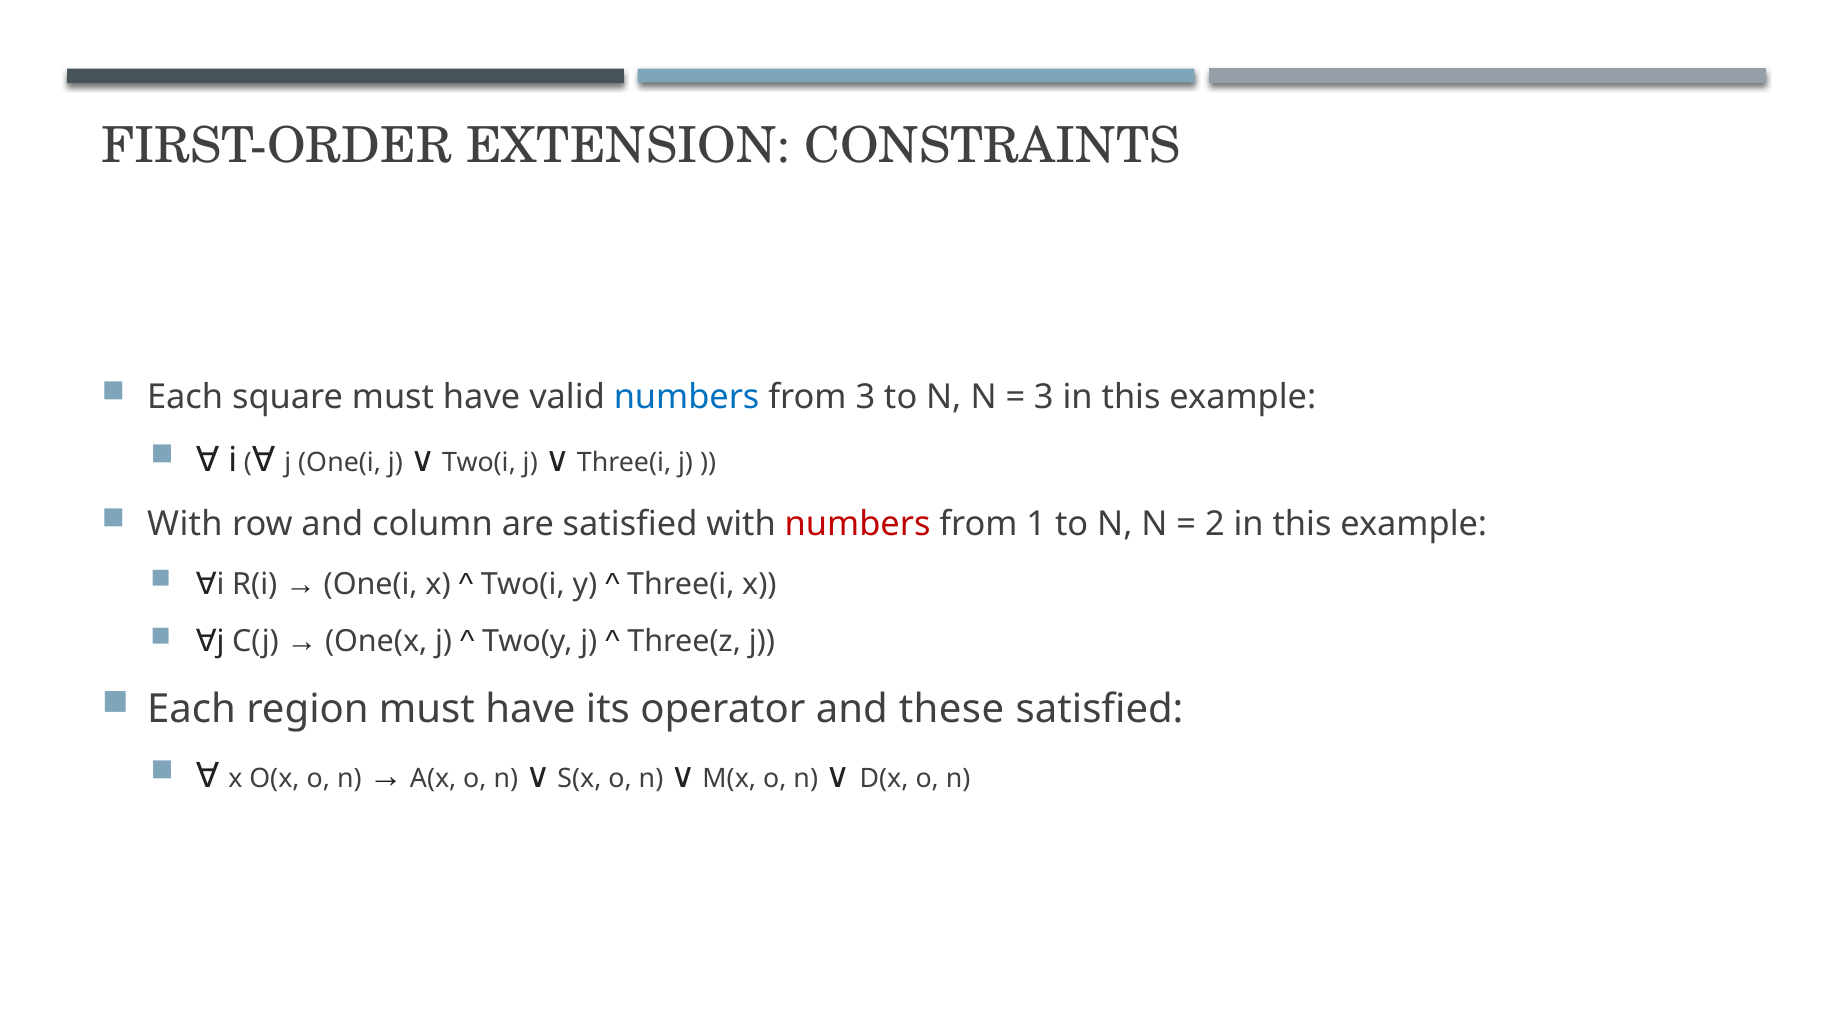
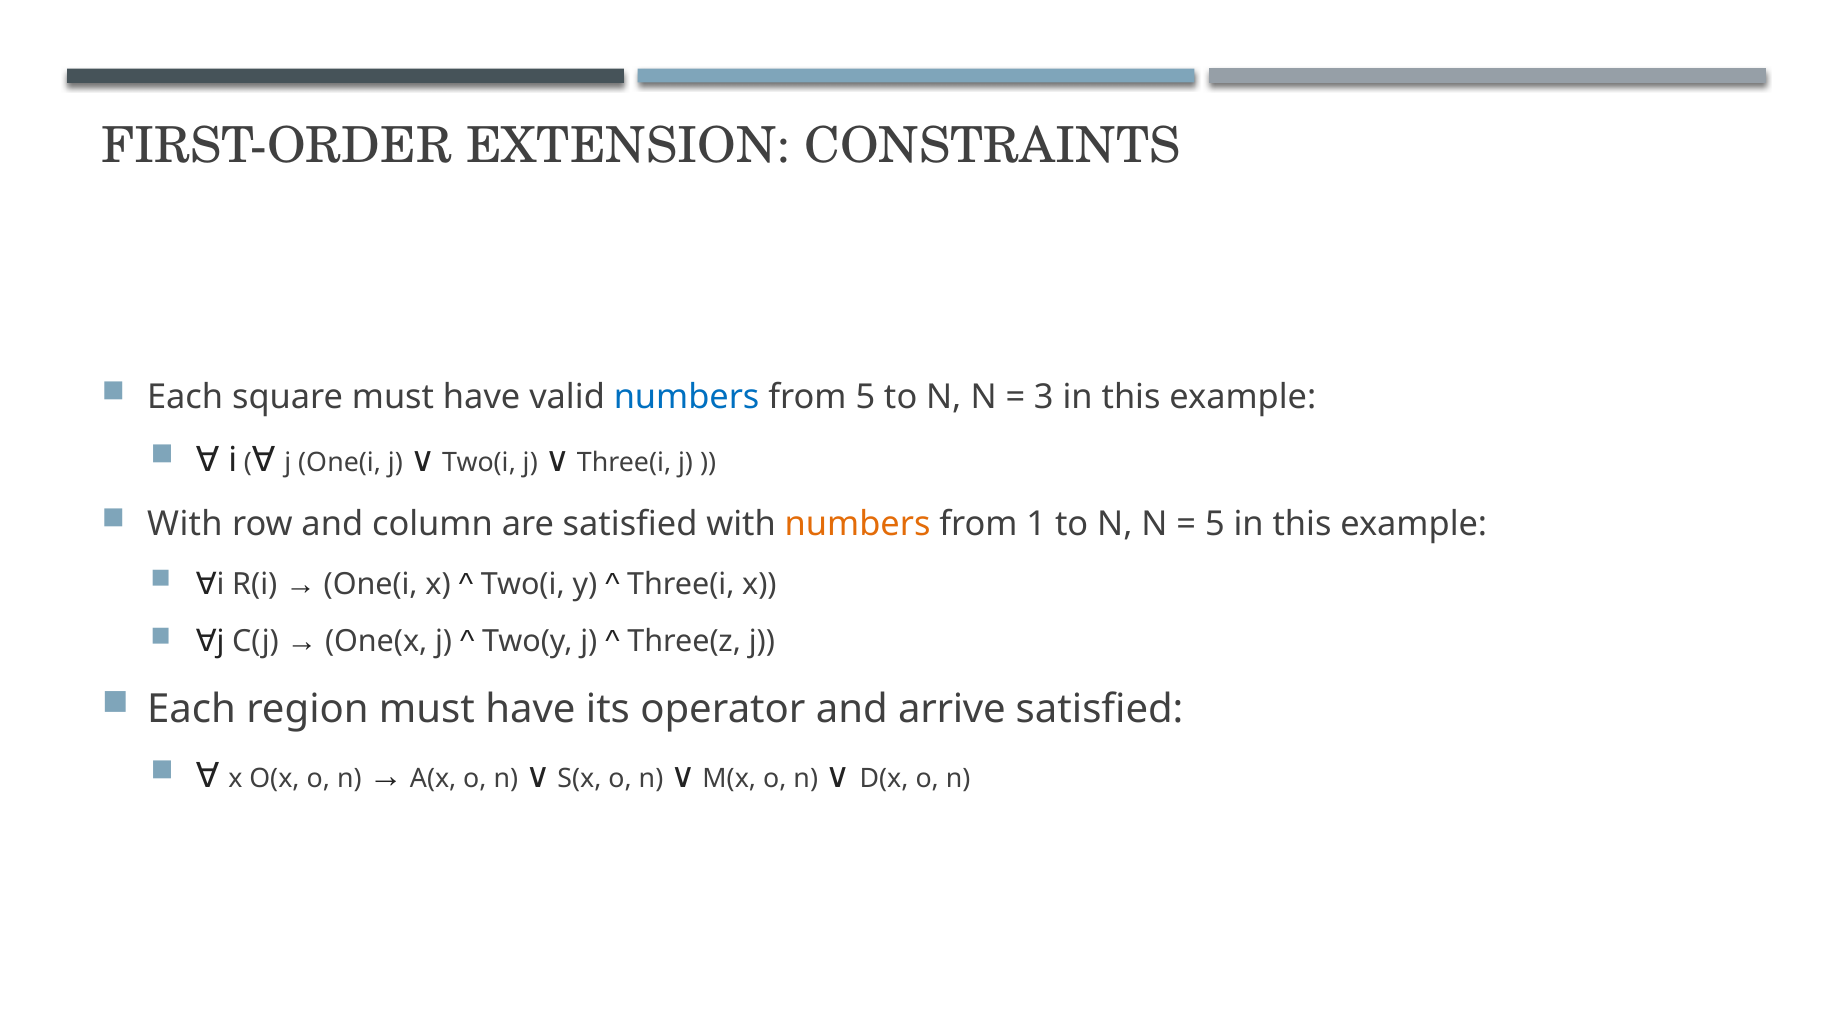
from 3: 3 -> 5 (865, 397)
numbers colour: red -> orange (858, 524)
2: 2 -> 5 (1215, 524)
these: these -> arrive (952, 709)
